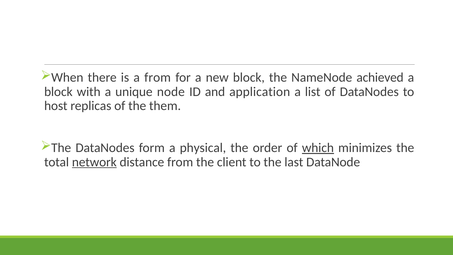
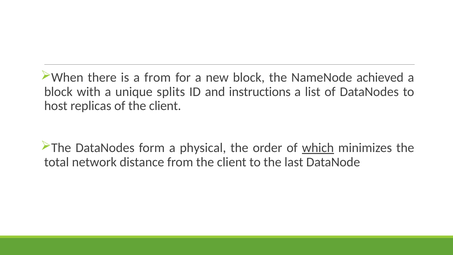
node: node -> splits (171, 92)
application: application -> instructions (260, 92)
of the them: them -> client (165, 106)
network underline: present -> none (94, 162)
